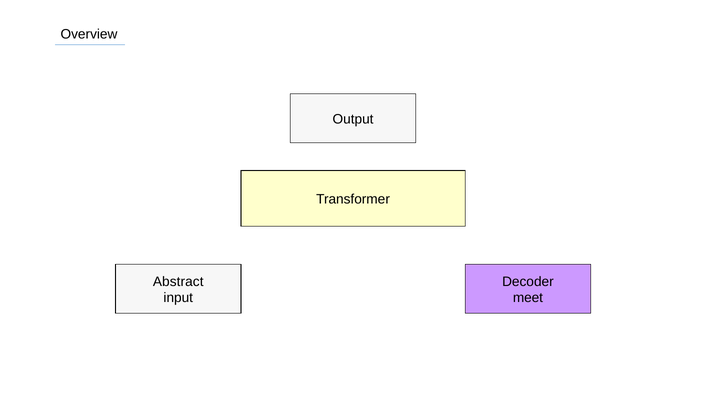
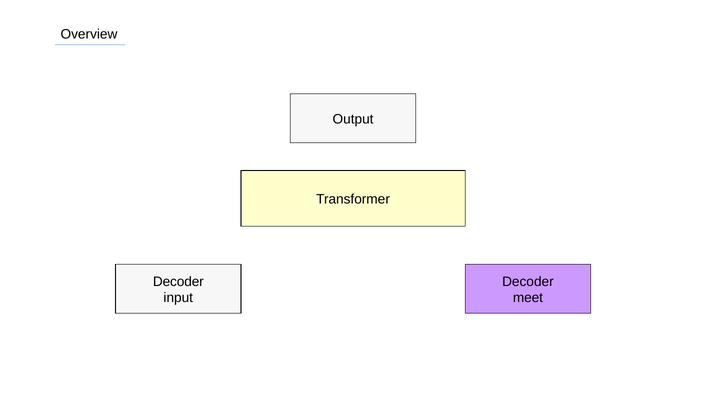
Abstract: Abstract -> Decoder (178, 281)
